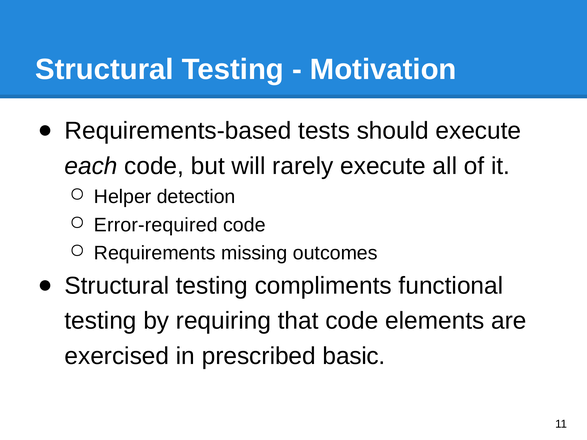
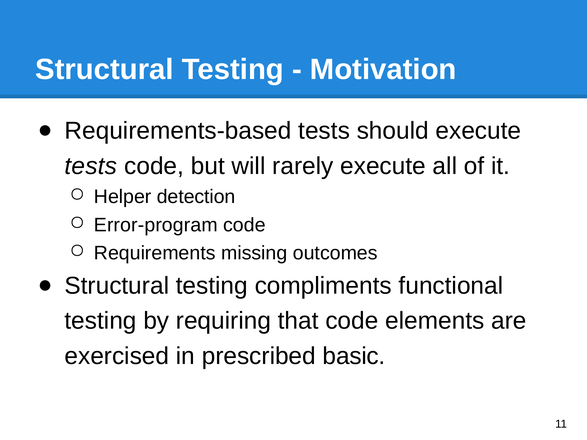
each: each -> tests (91, 166)
Error-required: Error-required -> Error-program (156, 225)
